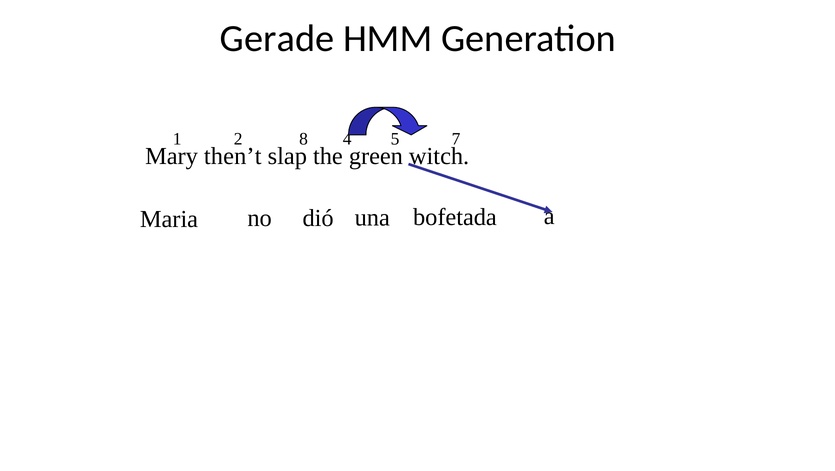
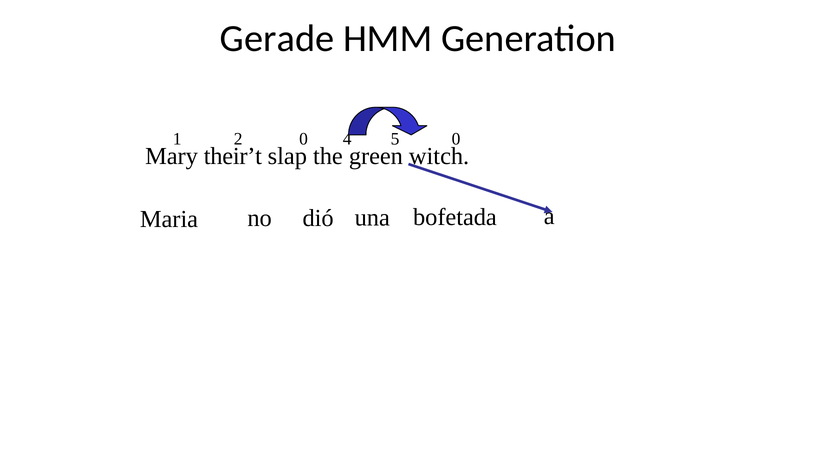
2 8: 8 -> 0 (304, 139)
7: 7 -> 0 (456, 139)
then’t: then’t -> their’t (233, 156)
